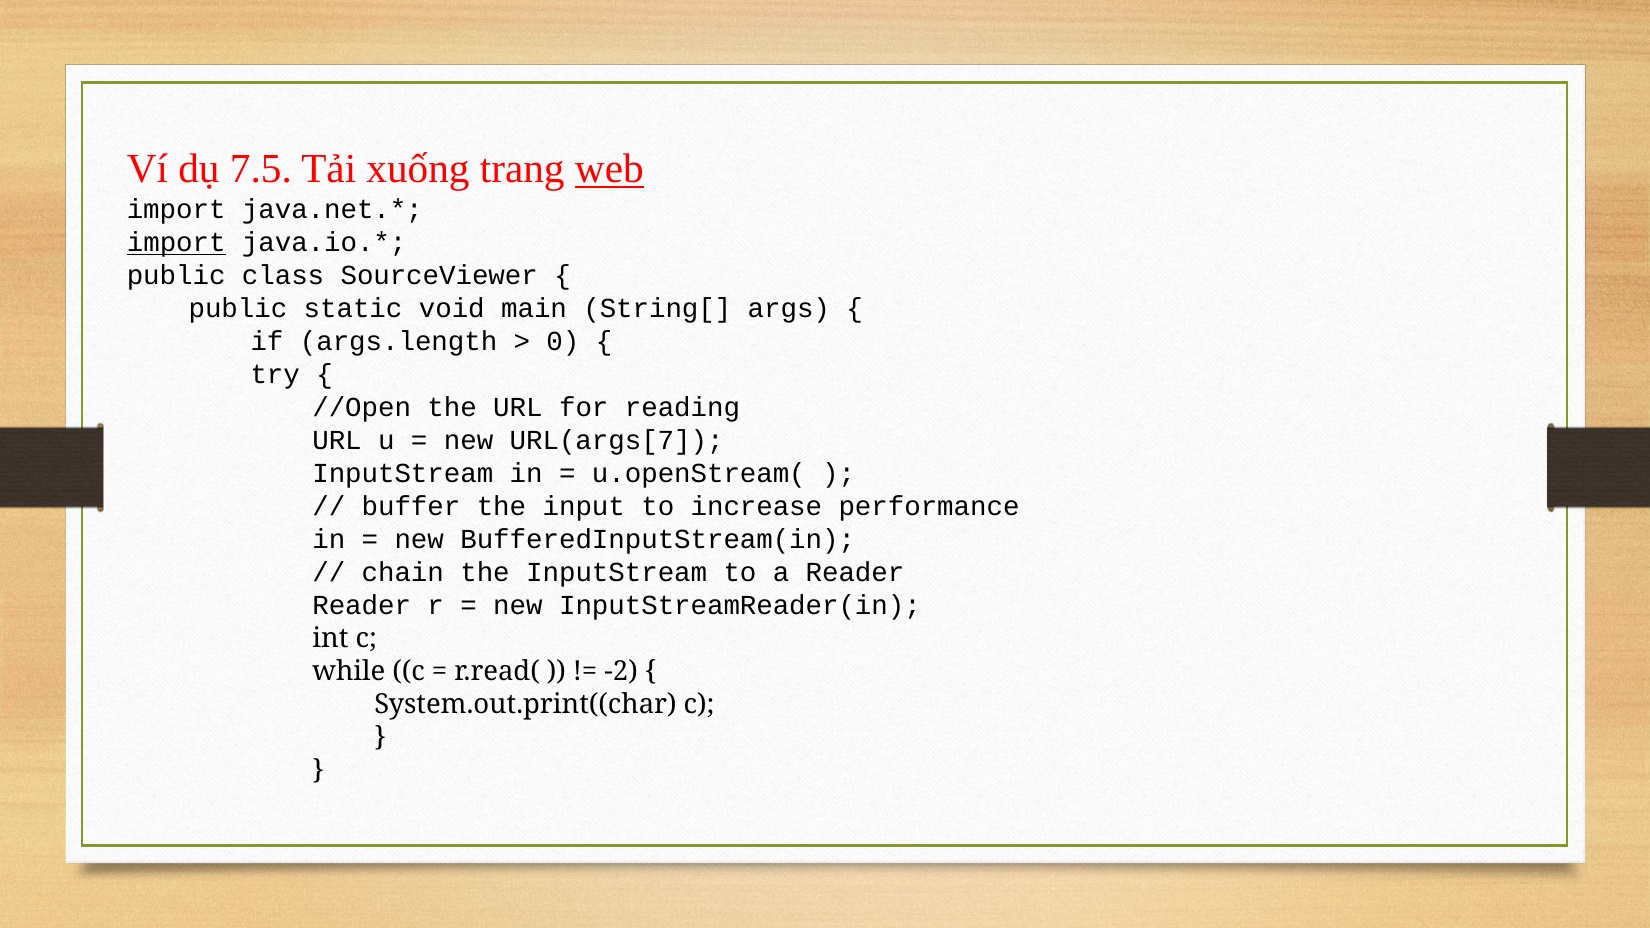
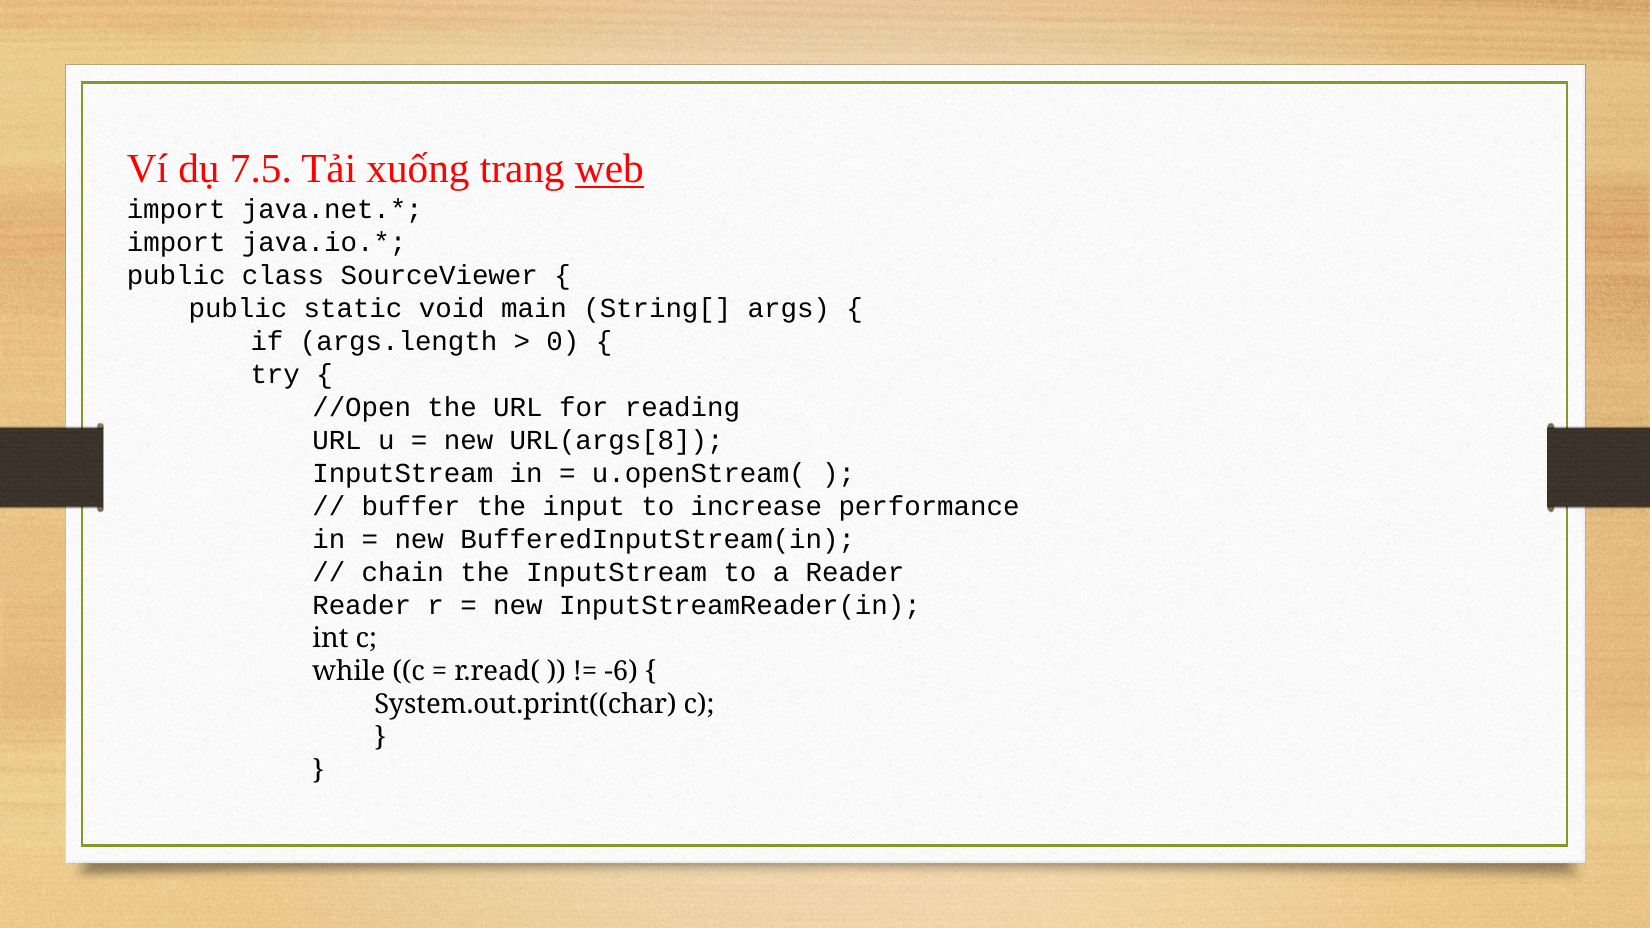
import underline: present -> none (176, 243)
URL(args[7: URL(args[7 -> URL(args[8 (617, 441)
-2: -2 -> -6 (621, 671)
